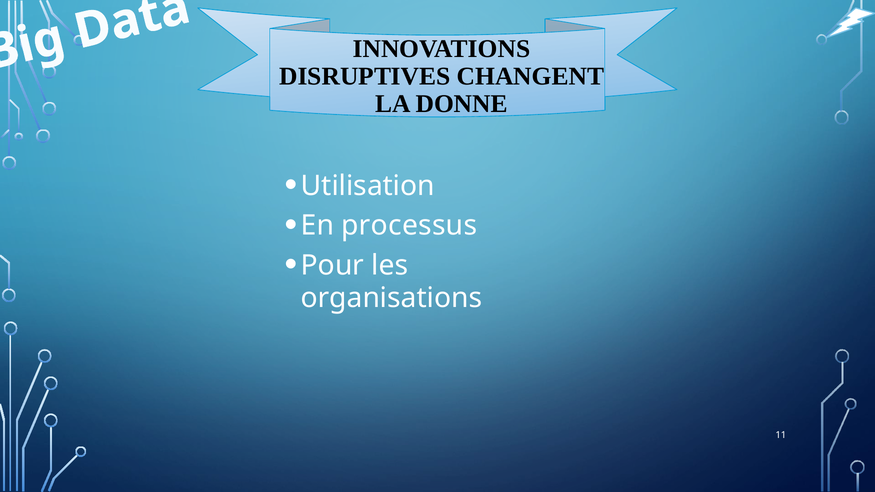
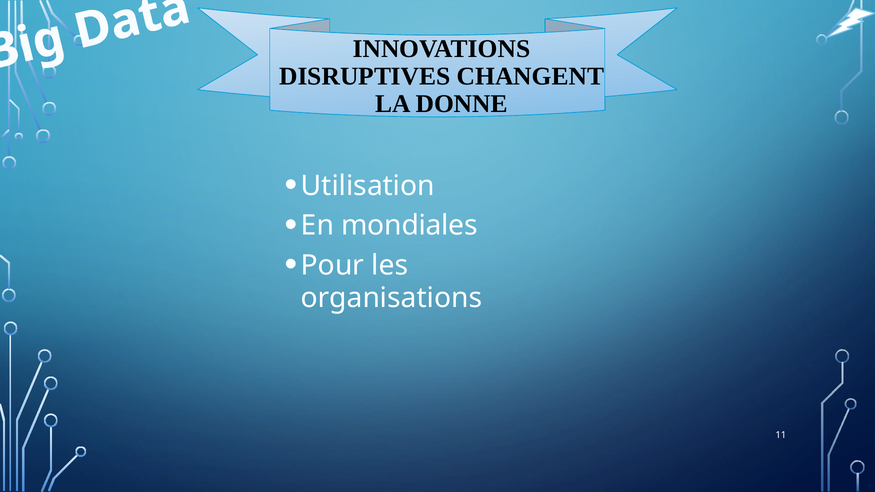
processus: processus -> mondiales (410, 226)
